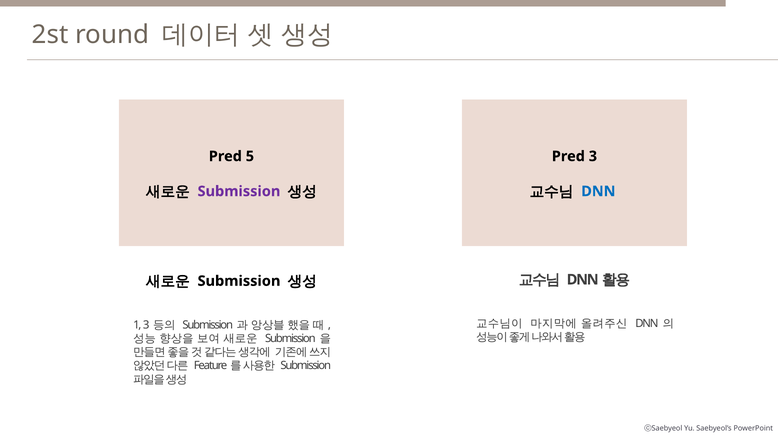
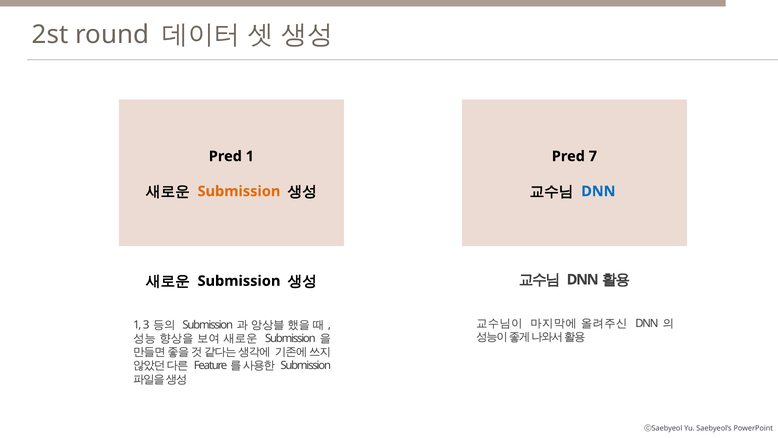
Pred 5: 5 -> 1 (250, 156)
Pred 3: 3 -> 7 (593, 156)
Submission colour: purple -> orange (239, 191)
